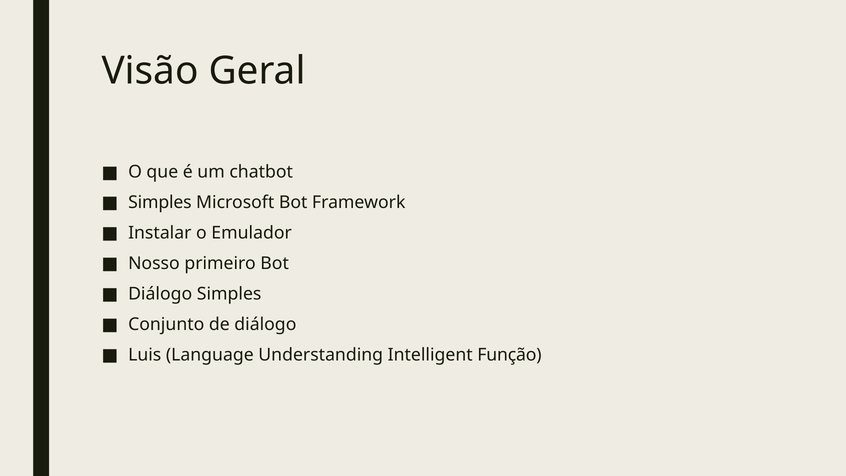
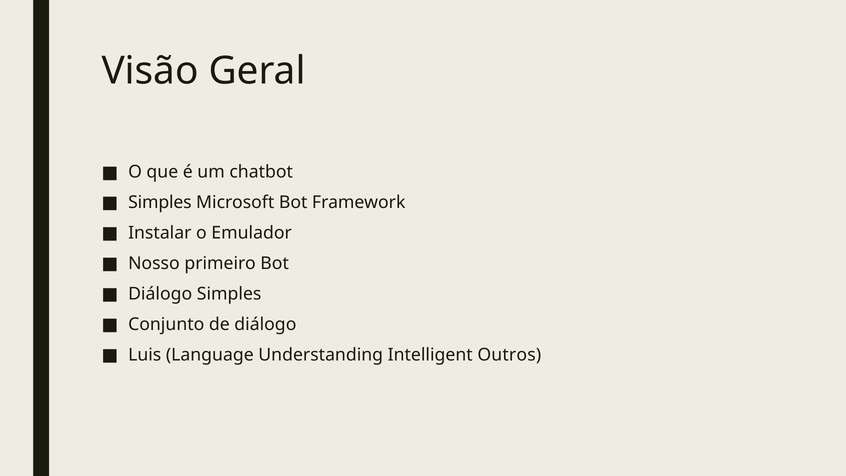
Função: Função -> Outros (509, 355)
